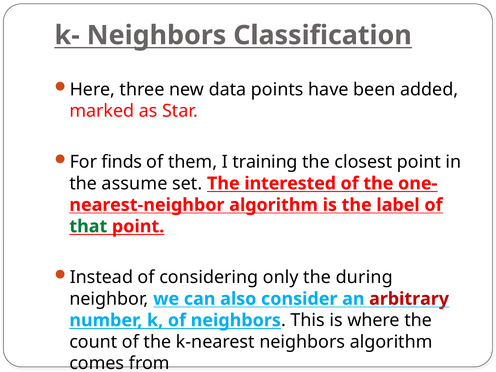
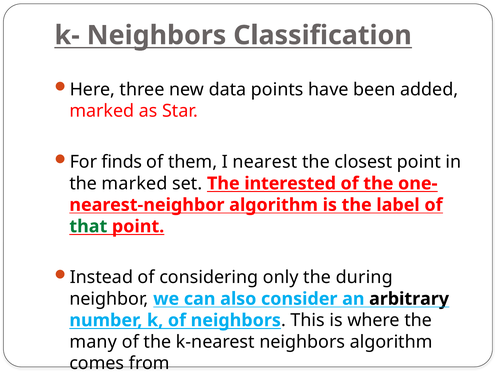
training: training -> nearest (265, 162)
the assume: assume -> marked (135, 183)
arbitrary colour: red -> black (409, 299)
count: count -> many (93, 342)
